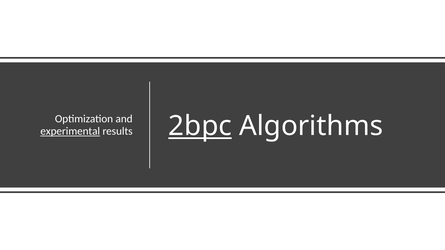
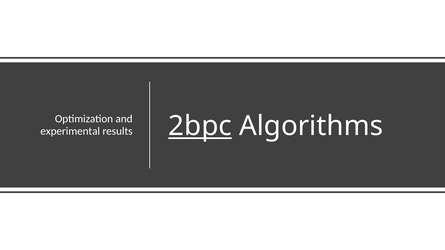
experimental underline: present -> none (70, 131)
